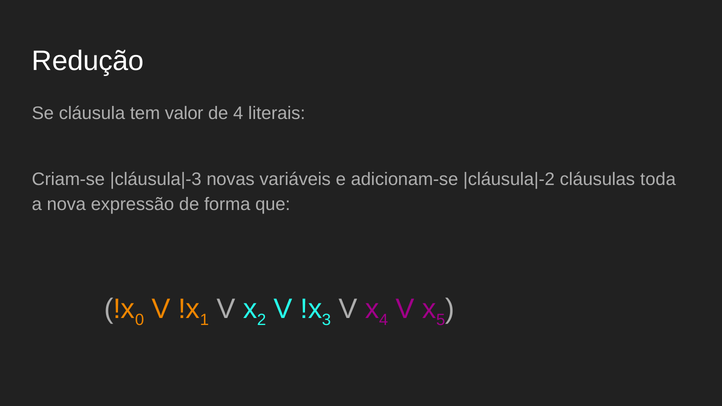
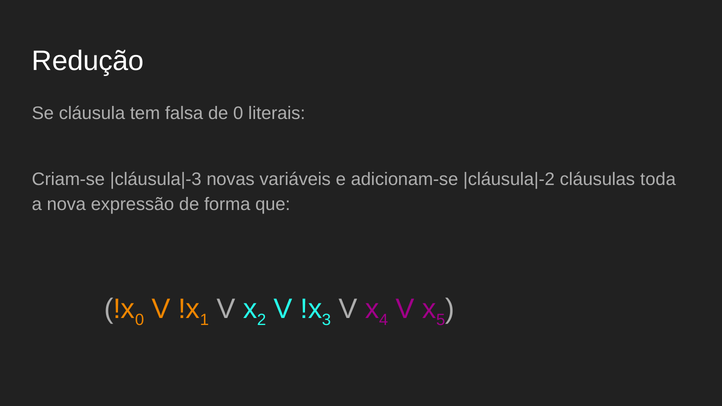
valor: valor -> falsa (184, 114)
de 4: 4 -> 0 (238, 114)
